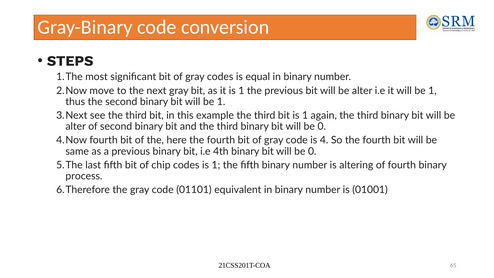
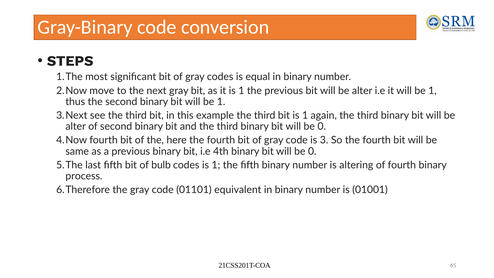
4: 4 -> 3 (324, 140)
chip: chip -> bulb (161, 165)
